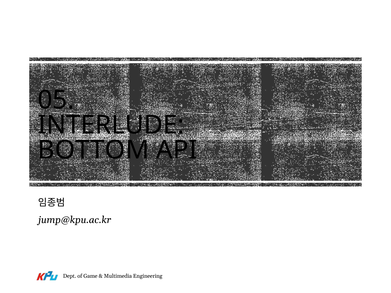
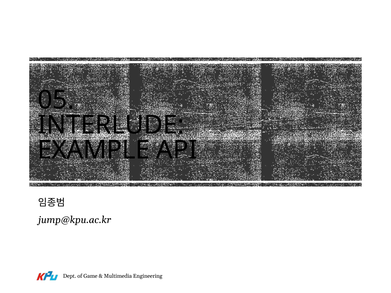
BOTTOM: BOTTOM -> EXAMPLE (94, 150)
